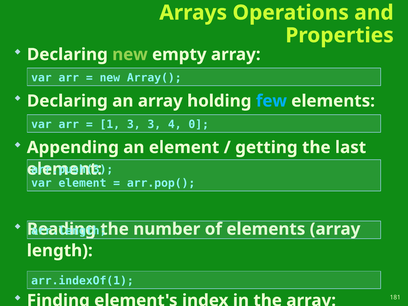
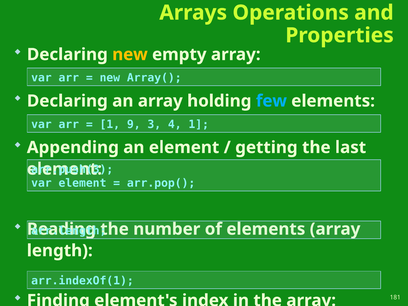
new colour: light green -> yellow (130, 54)
1 3: 3 -> 9 (134, 124)
4 0: 0 -> 1 (199, 124)
